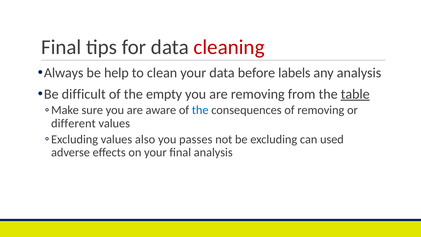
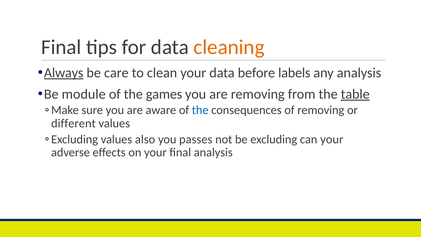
cleaning colour: red -> orange (229, 47)
Always underline: none -> present (64, 73)
help: help -> care (116, 73)
difficult: difficult -> module (84, 94)
empty: empty -> games (164, 94)
can used: used -> your (332, 139)
